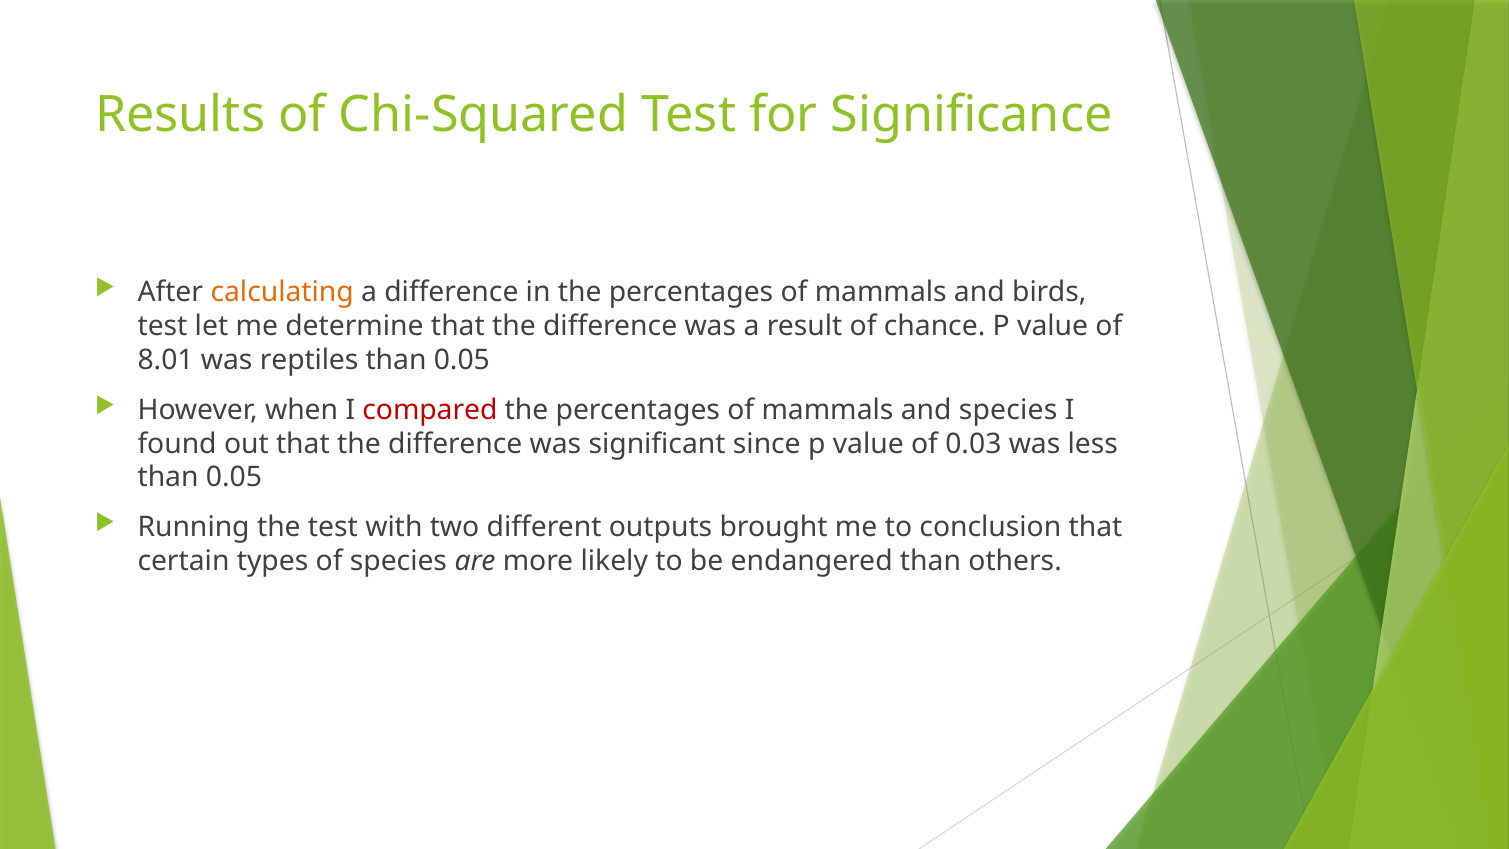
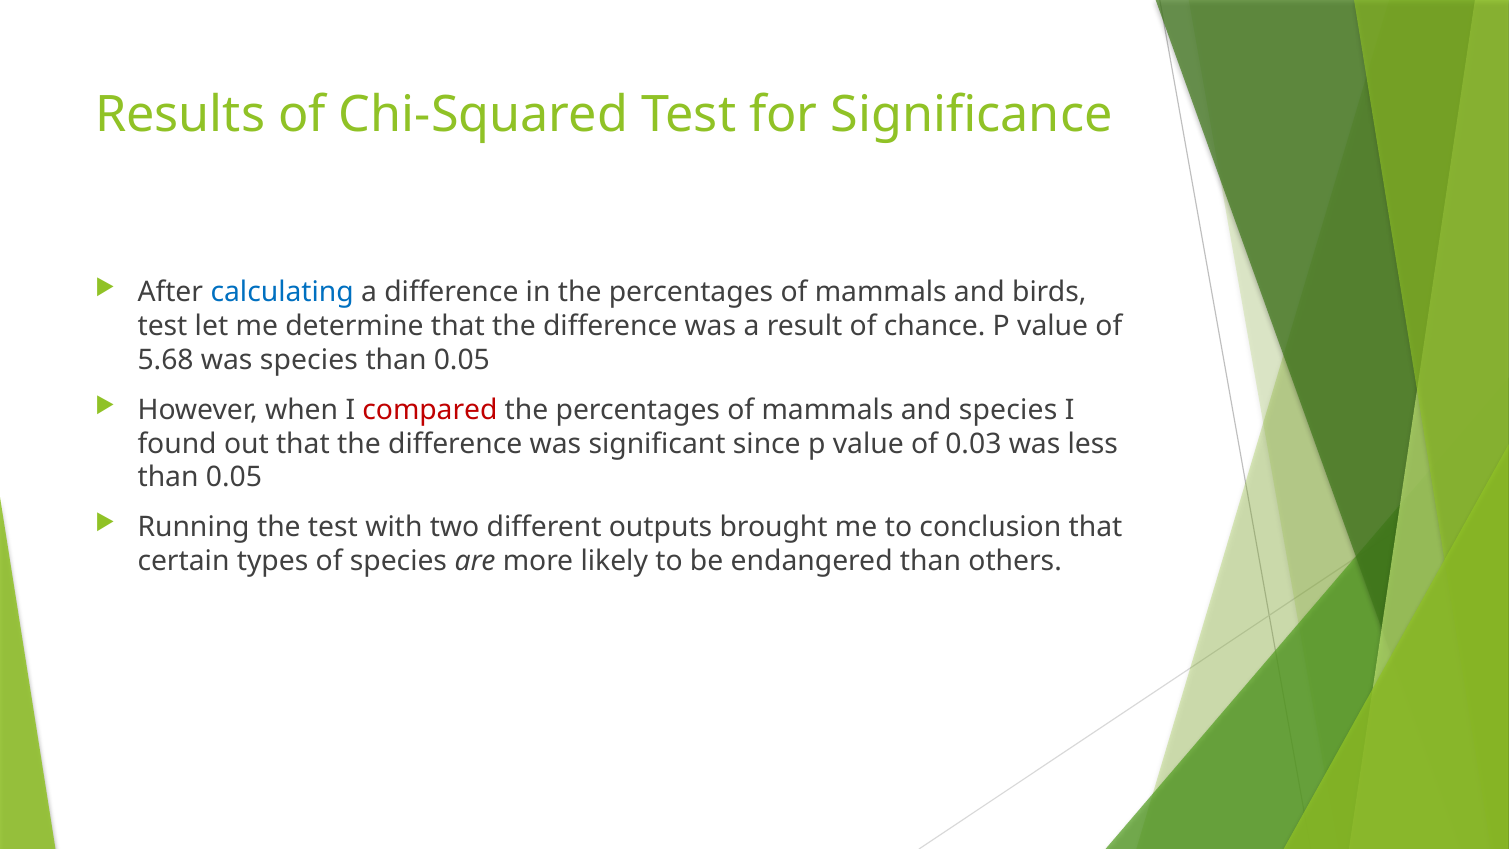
calculating colour: orange -> blue (282, 292)
8.01: 8.01 -> 5.68 (166, 360)
was reptiles: reptiles -> species (309, 360)
